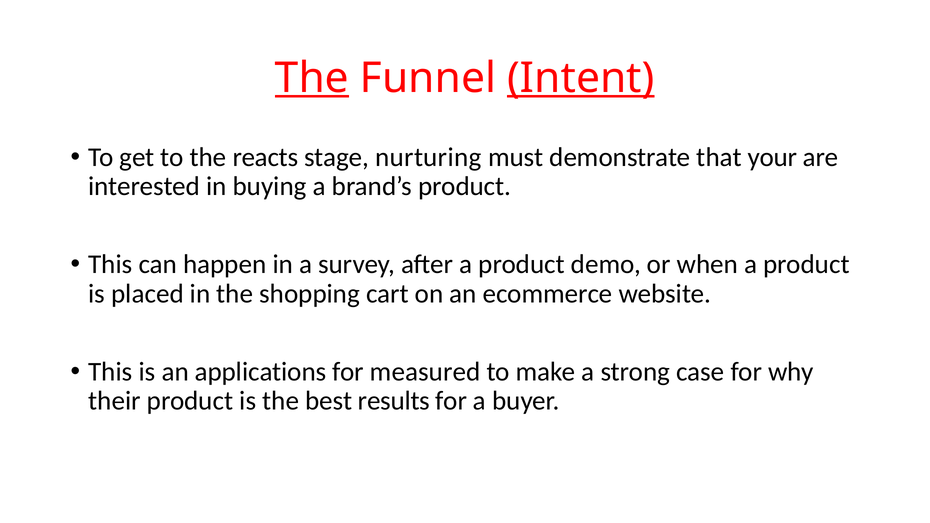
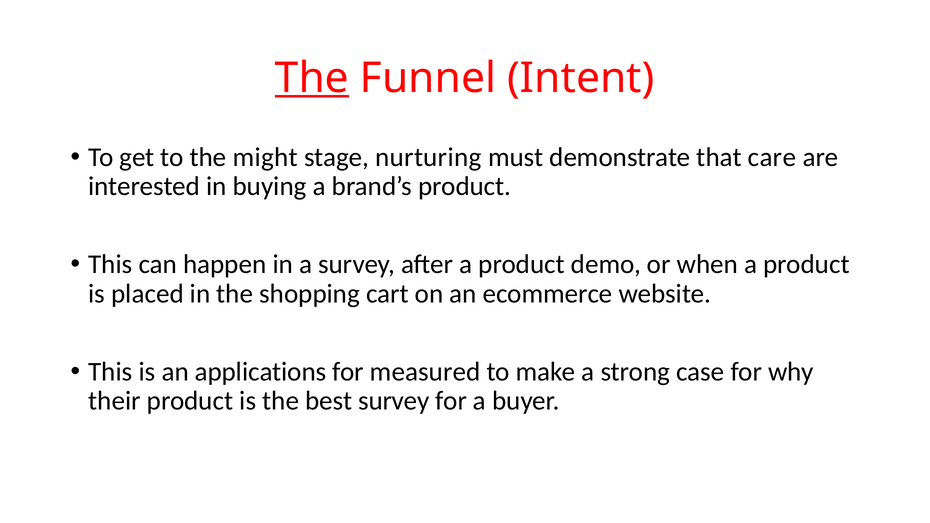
Intent underline: present -> none (581, 78)
reacts: reacts -> might (265, 157)
your: your -> care (772, 157)
best results: results -> survey (394, 401)
